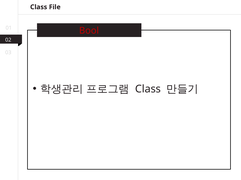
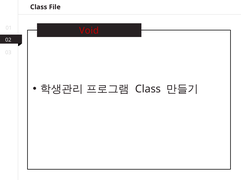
Bool: Bool -> Void (89, 31)
